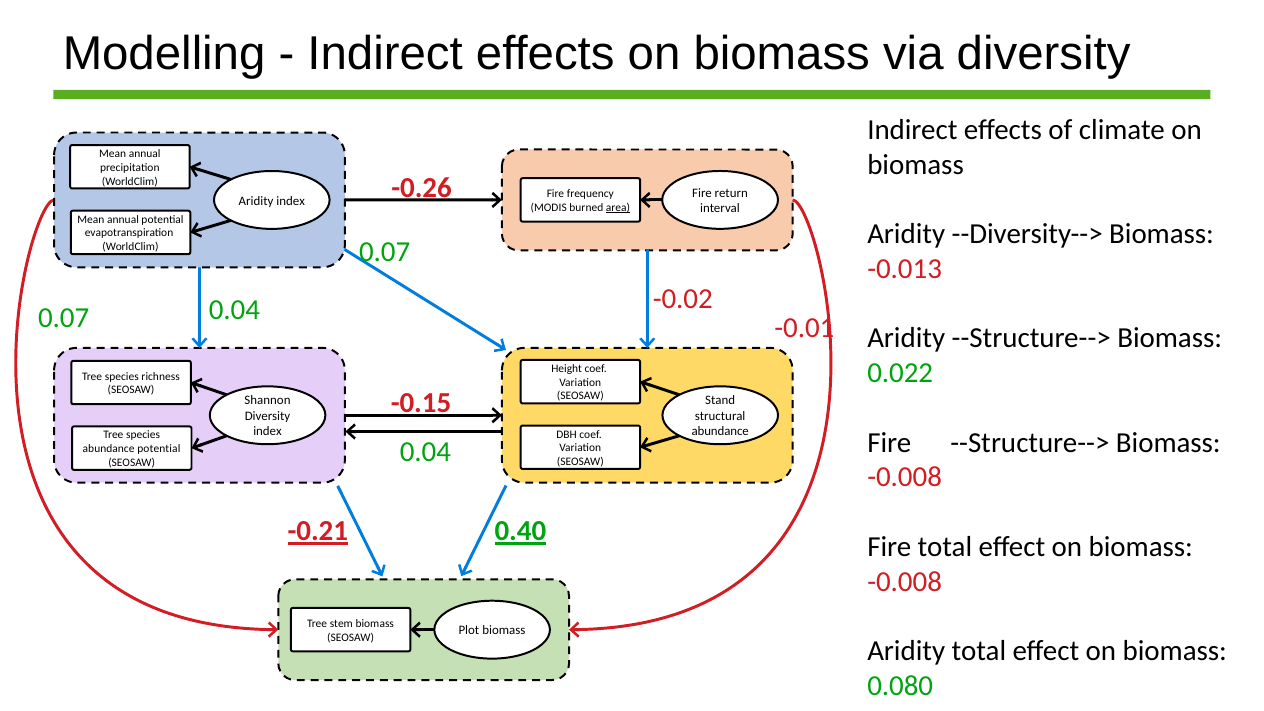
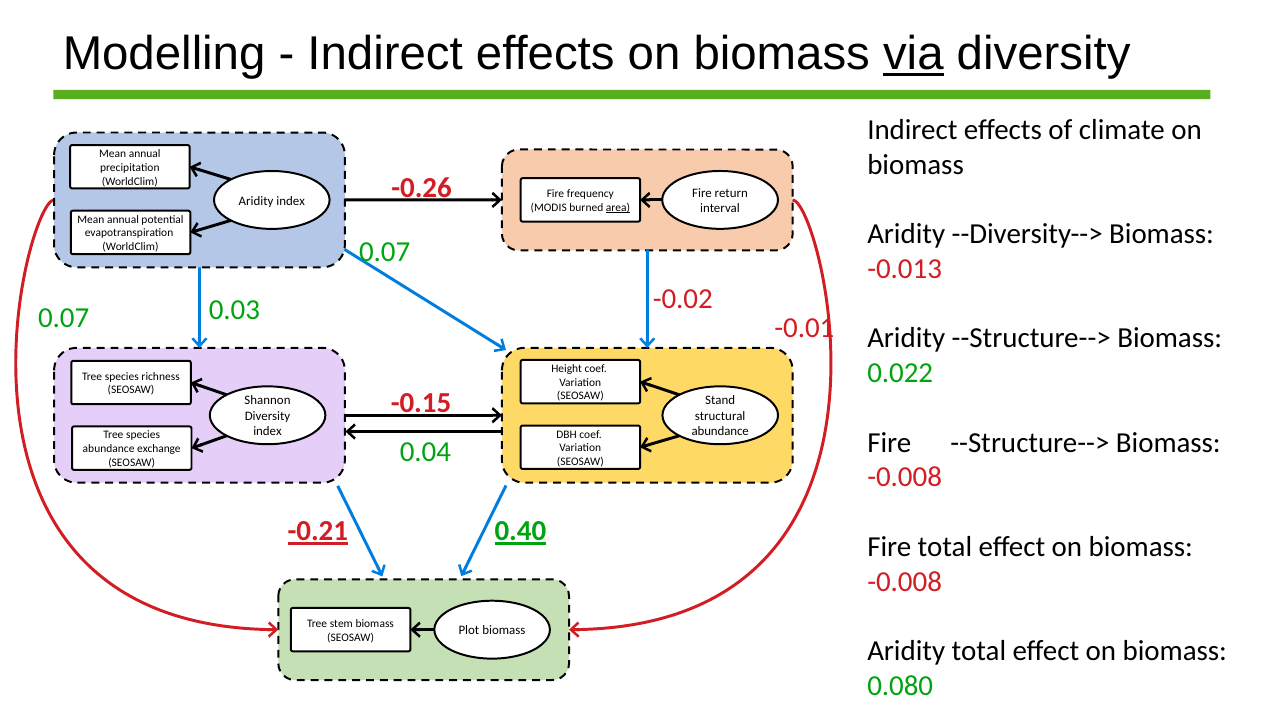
via underline: none -> present (913, 54)
0.04: 0.04 -> 0.03 (234, 310)
abundance potential: potential -> exchange (159, 449)
